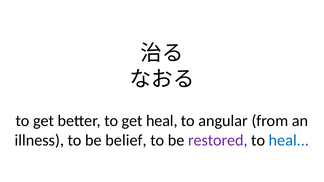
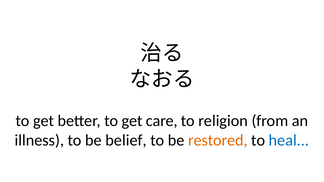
get heal: heal -> care (162, 121)
angular: angular -> religion (223, 121)
restored colour: purple -> orange (218, 140)
